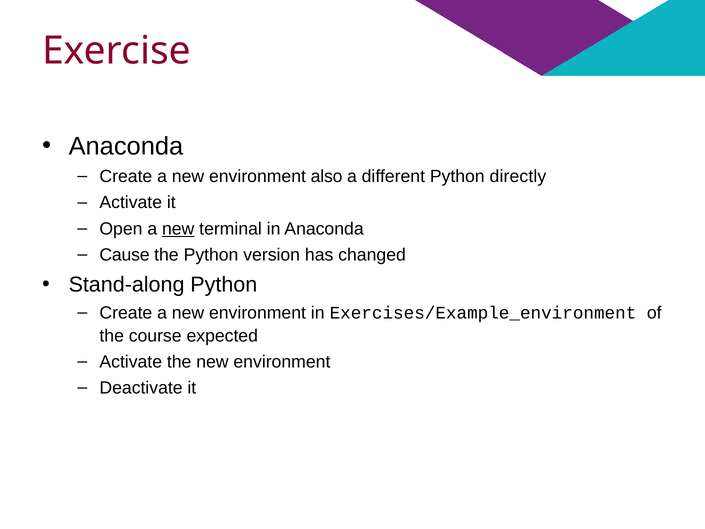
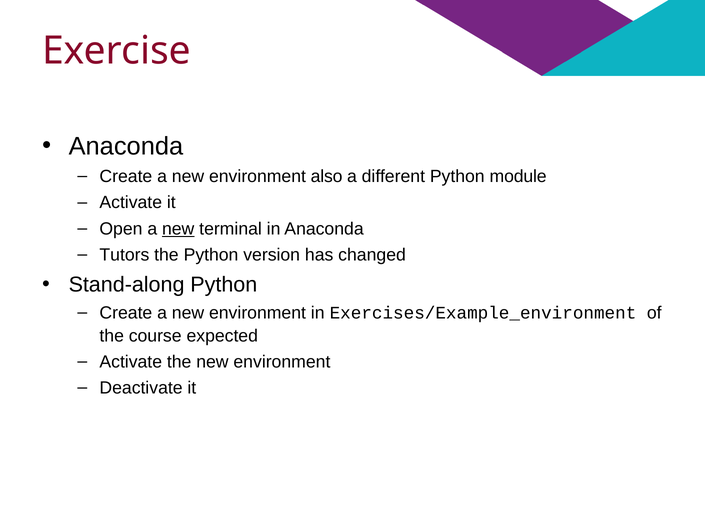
directly: directly -> module (518, 176)
Cause: Cause -> Tutors (124, 255)
